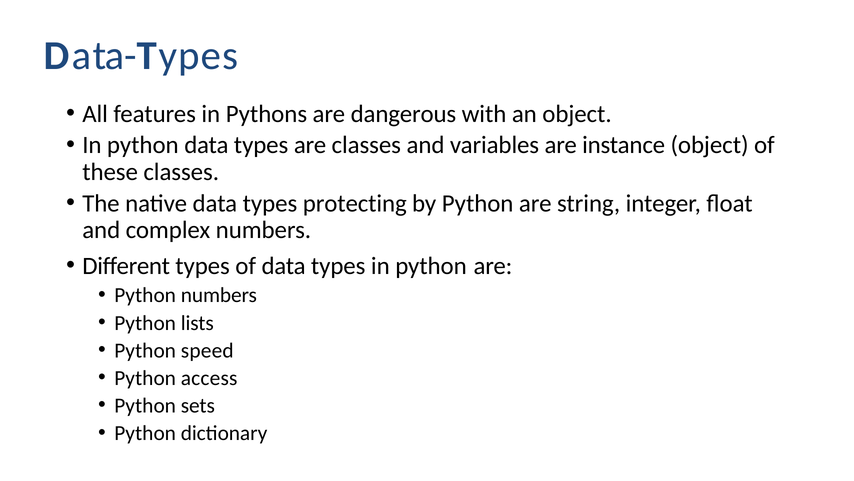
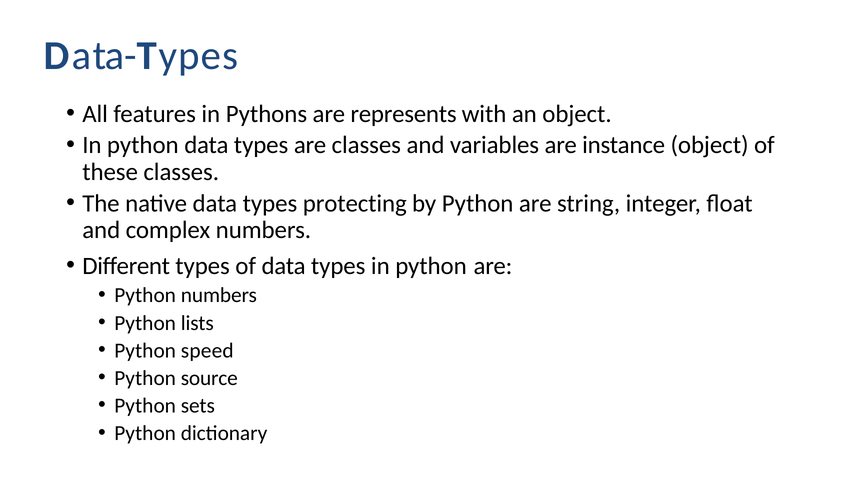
dangerous: dangerous -> represents (404, 114)
access: access -> source (209, 378)
